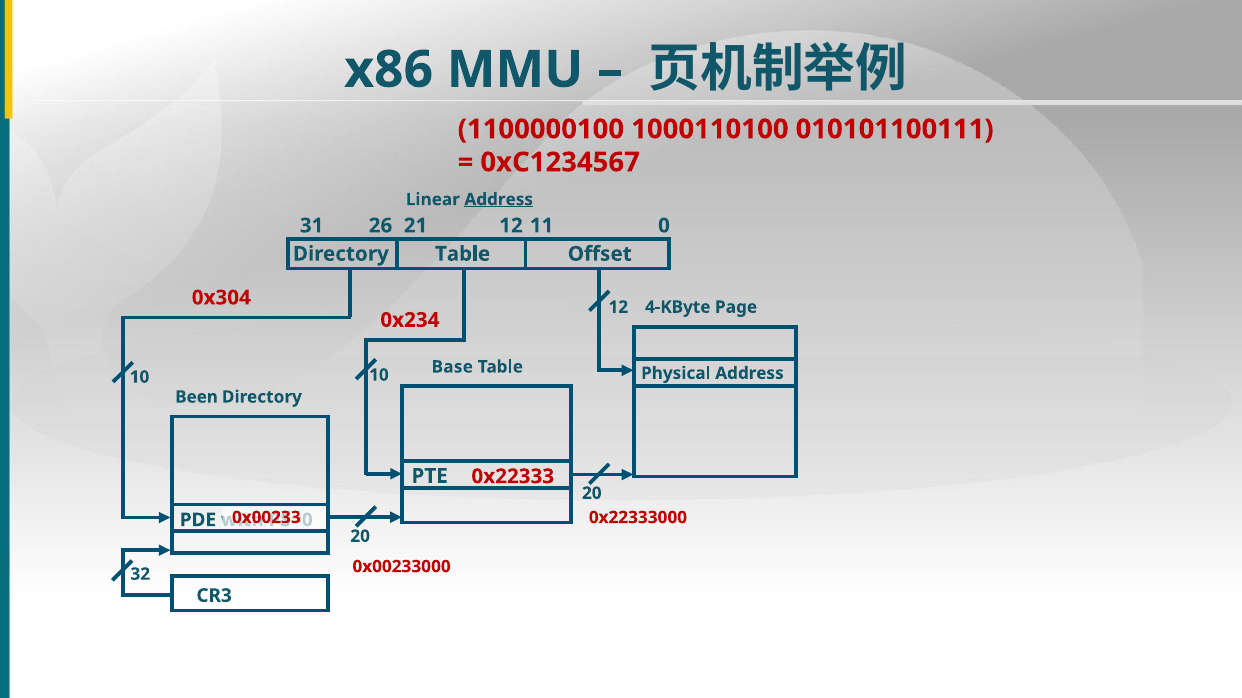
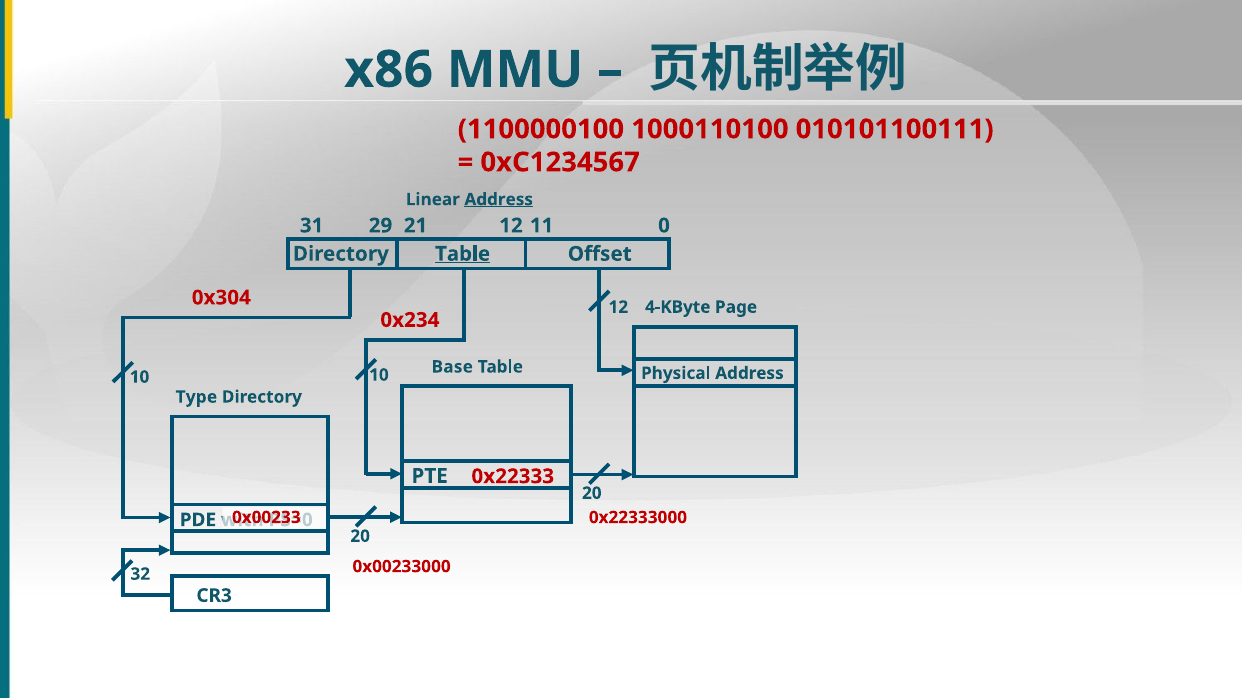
26: 26 -> 29 (381, 226)
Table underline: none -> present (463, 254)
Been: Been -> Type (196, 397)
